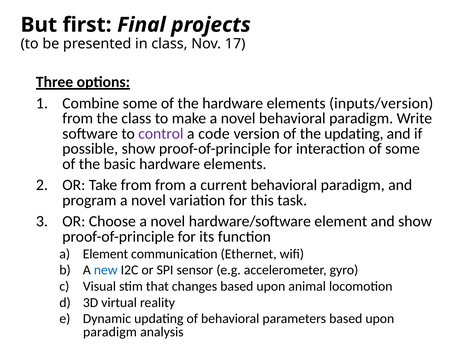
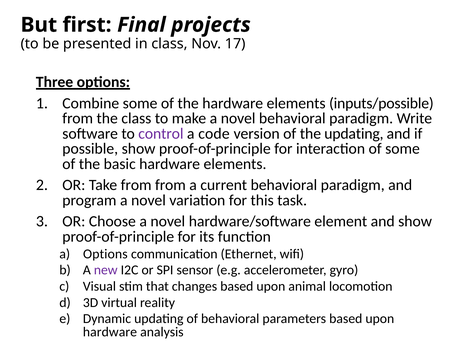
inputs/version: inputs/version -> inputs/possible (381, 103)
a Element: Element -> Options (105, 254)
new colour: blue -> purple (106, 270)
paradigm: paradigm -> hardware (110, 332)
